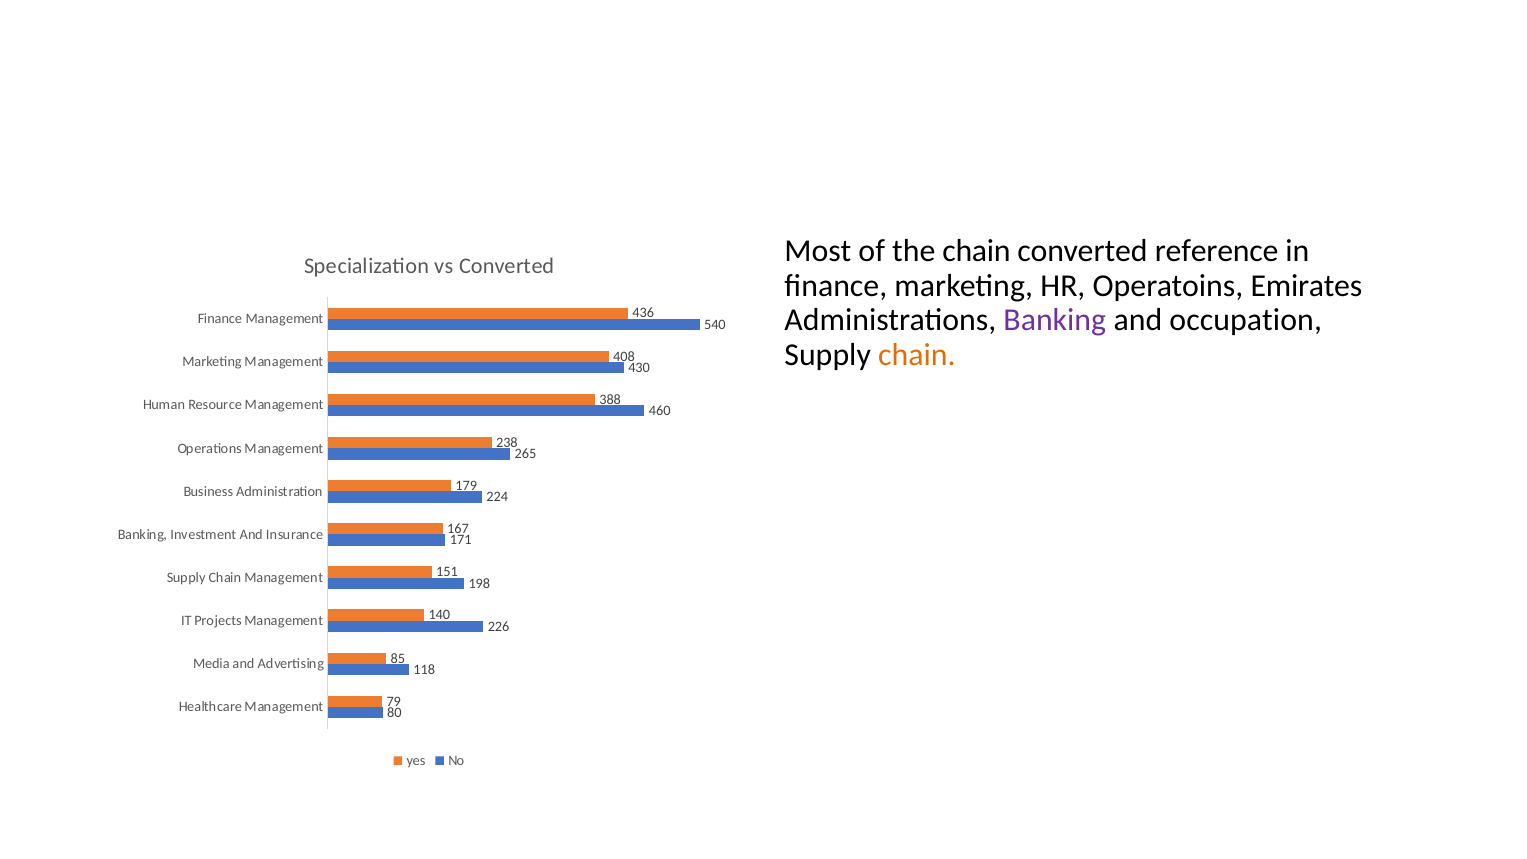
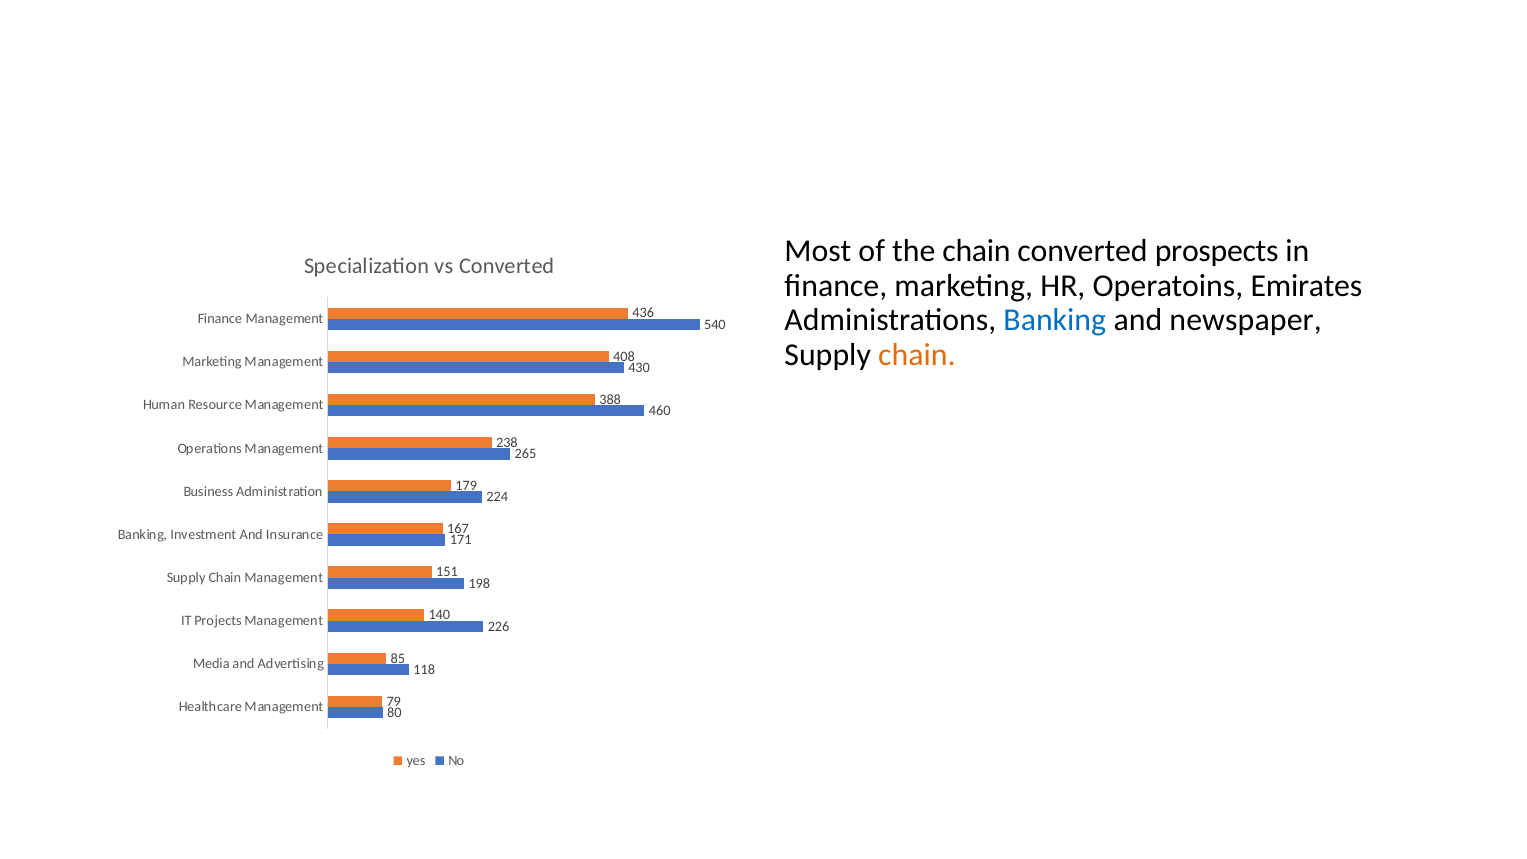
reference: reference -> prospects (1217, 251)
Banking colour: purple -> blue (1055, 320)
occupation: occupation -> newspaper (1246, 320)
